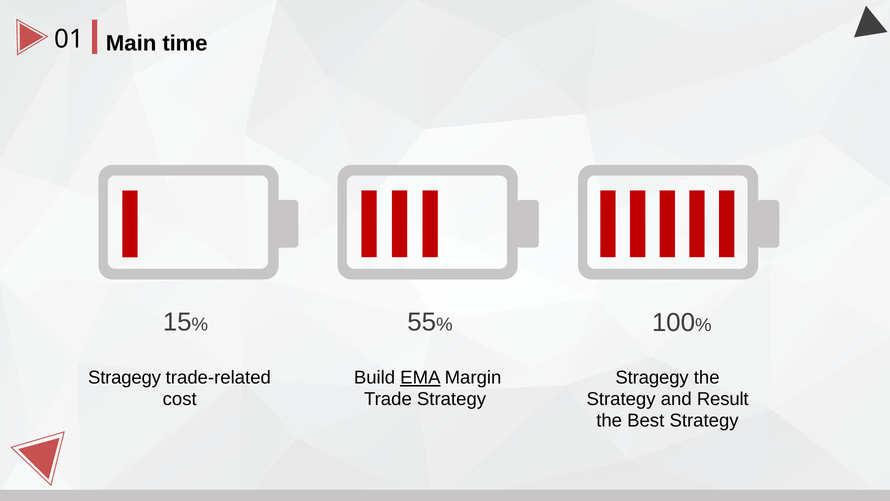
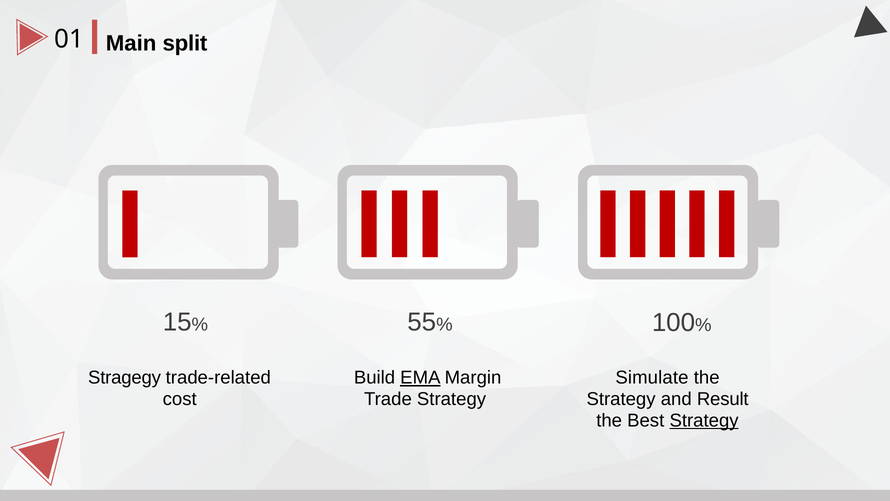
time: time -> split (185, 43)
Stragegy: Stragegy -> Simulate (652, 377)
Strategy underline: none -> present (704, 420)
